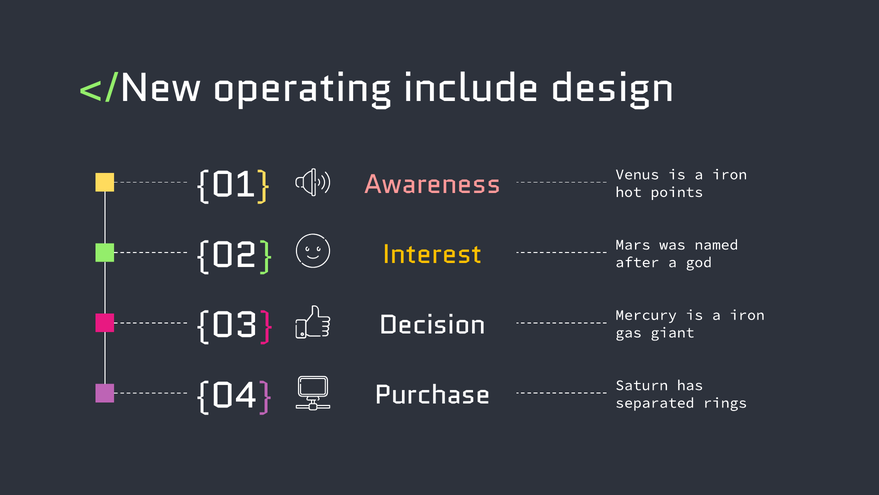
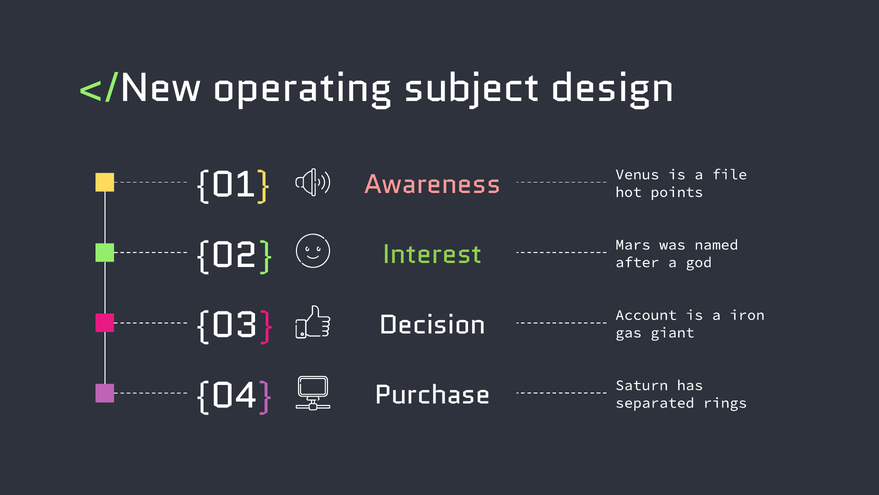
include: include -> subject (472, 88)
Venus is a iron: iron -> file (730, 174)
Interest colour: yellow -> light green (433, 254)
Mercury: Mercury -> Account (646, 315)
